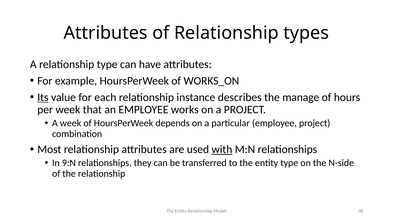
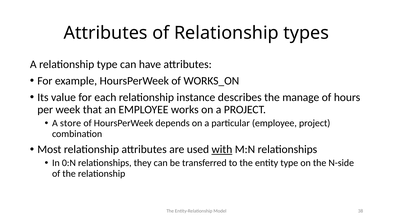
Its underline: present -> none (43, 97)
A week: week -> store (71, 123)
9:N: 9:N -> 0:N (69, 163)
